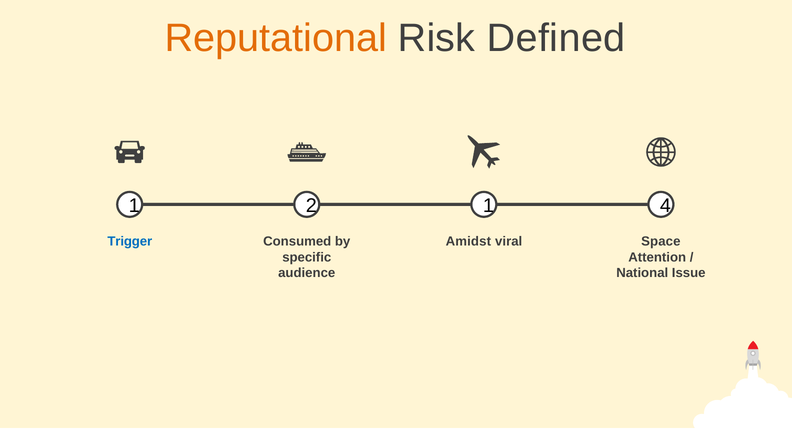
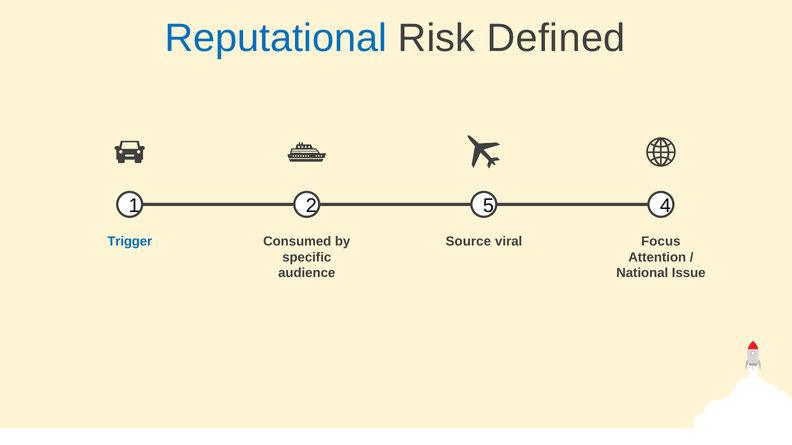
Reputational colour: orange -> blue (276, 38)
2 1: 1 -> 5 (488, 206)
Amidst: Amidst -> Source (468, 242)
Space: Space -> Focus (661, 242)
